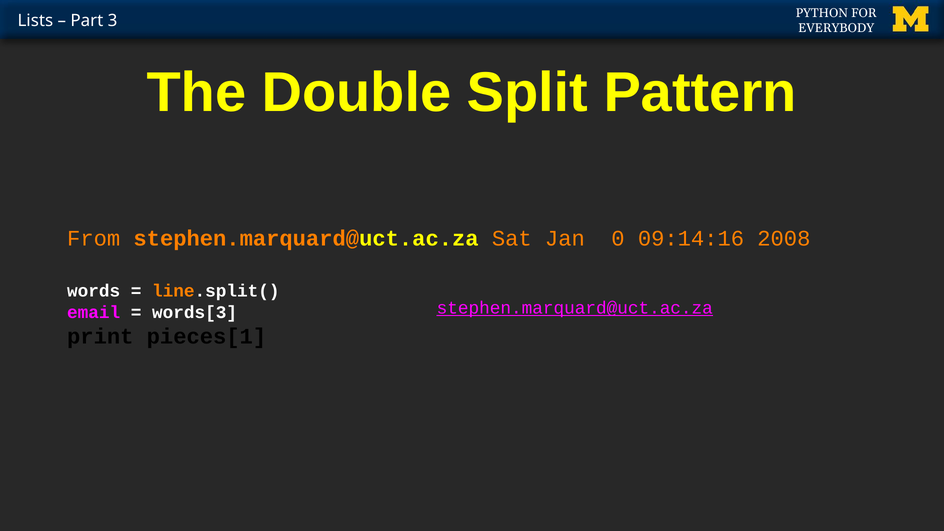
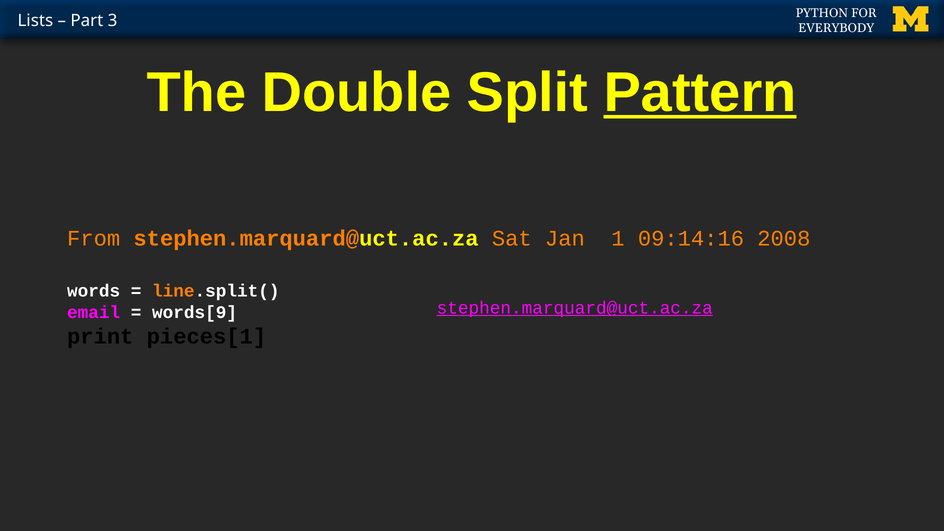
Pattern underline: none -> present (700, 93)
0: 0 -> 1 (618, 238)
words[3: words[3 -> words[9 (195, 312)
